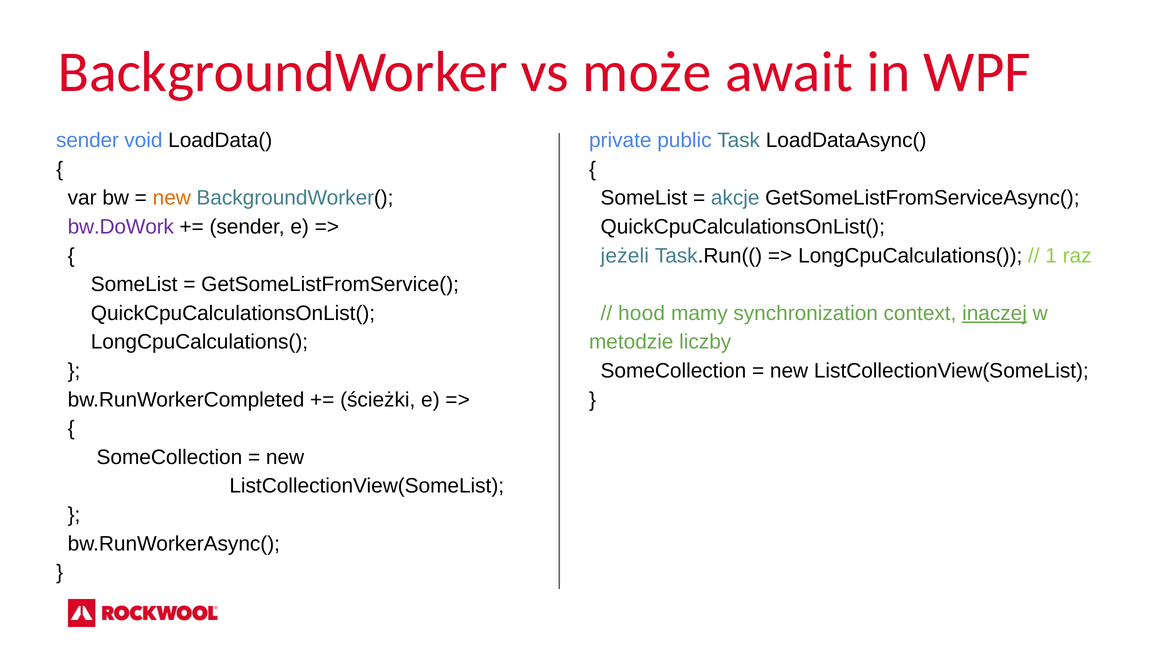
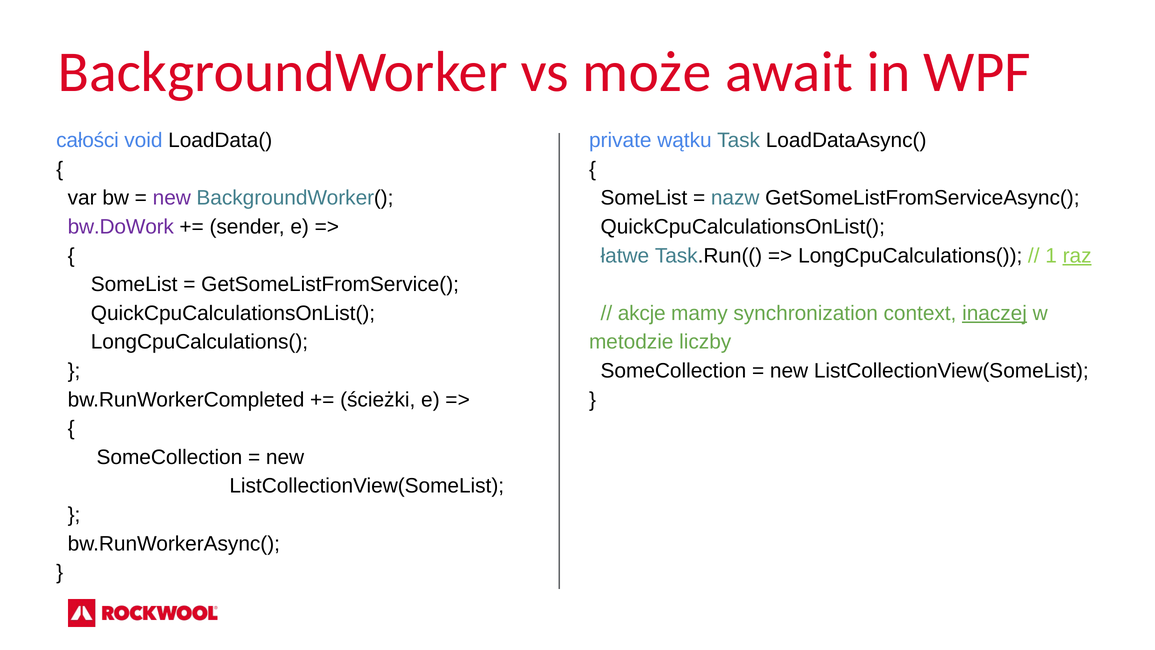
sender: sender -> całości (87, 140)
public: public -> wątku (684, 140)
new colour: orange -> purple (172, 198)
akcje: akcje -> nazw (735, 198)
jeżeli: jeżeli -> łatwe (625, 256)
raz underline: none -> present (1077, 256)
hood: hood -> akcje (642, 313)
